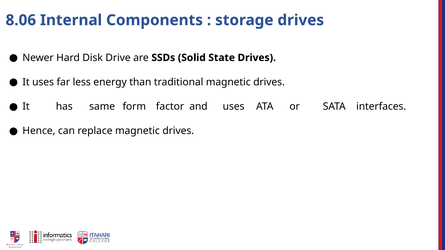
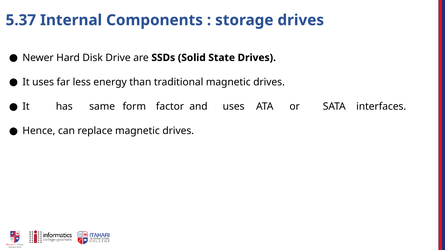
8.06: 8.06 -> 5.37 (21, 20)
